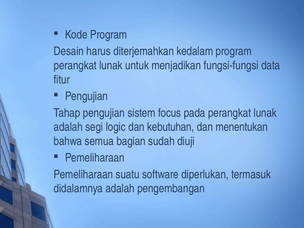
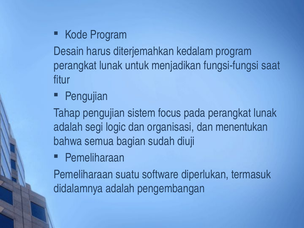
data: data -> saat (271, 66)
kebutuhan: kebutuhan -> organisasi (171, 127)
